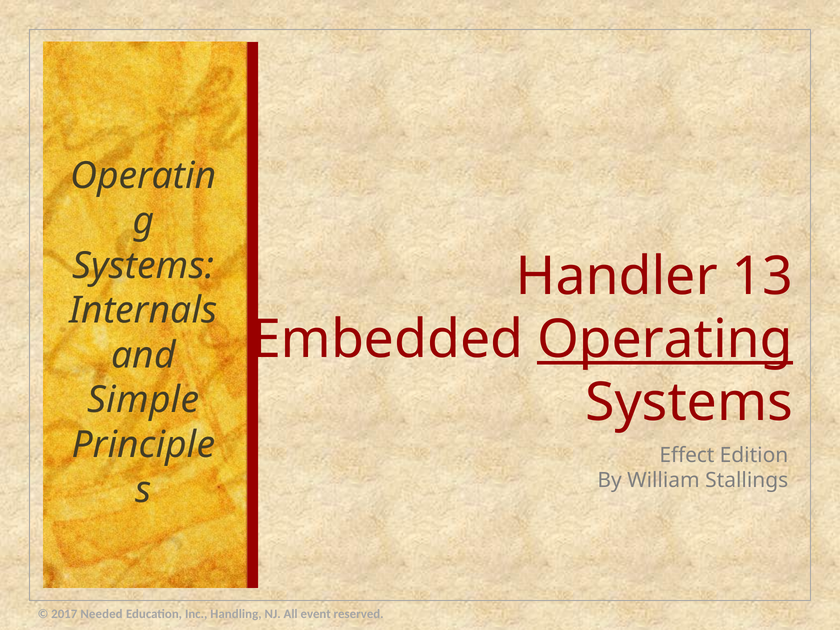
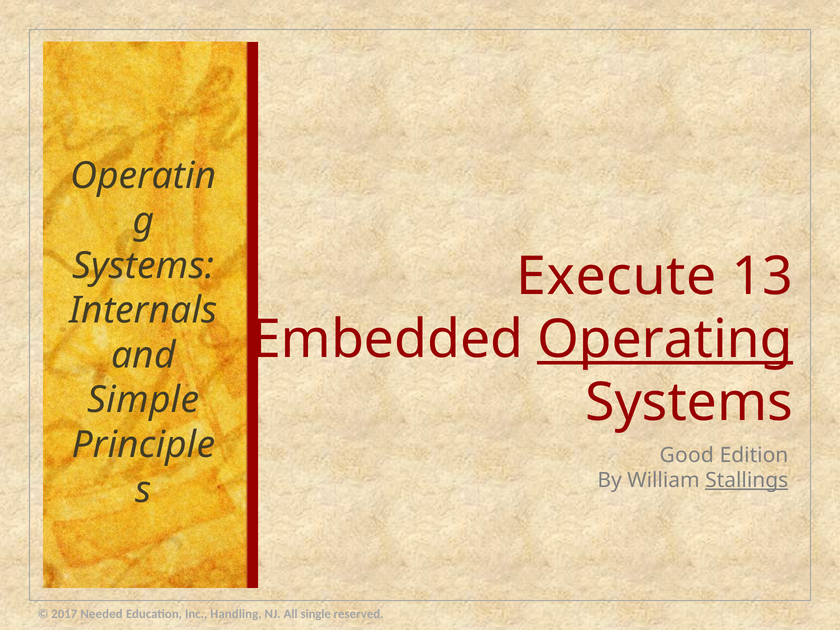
Handler: Handler -> Execute (616, 277)
Effect: Effect -> Good (687, 455)
Stallings underline: none -> present (747, 480)
event: event -> single (316, 614)
